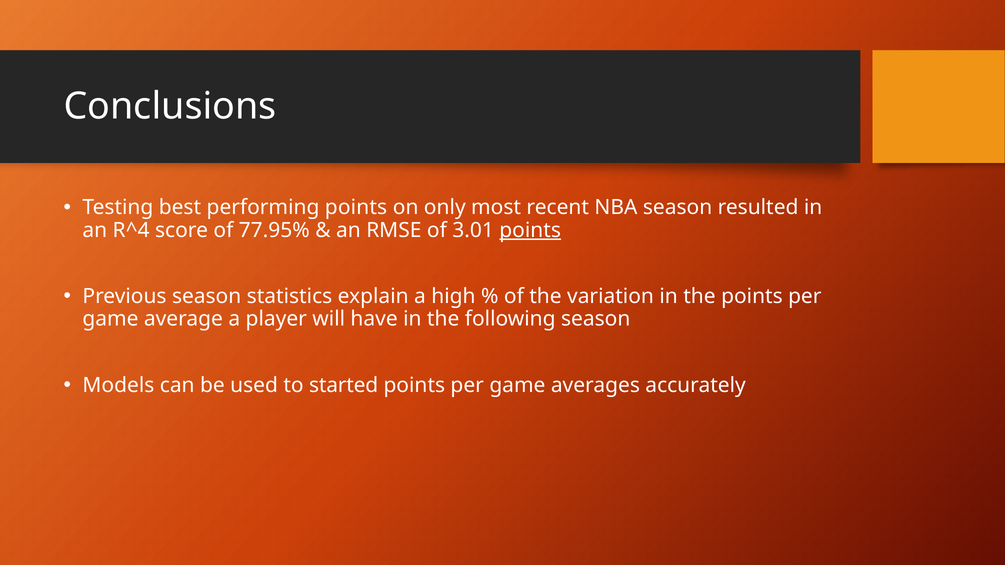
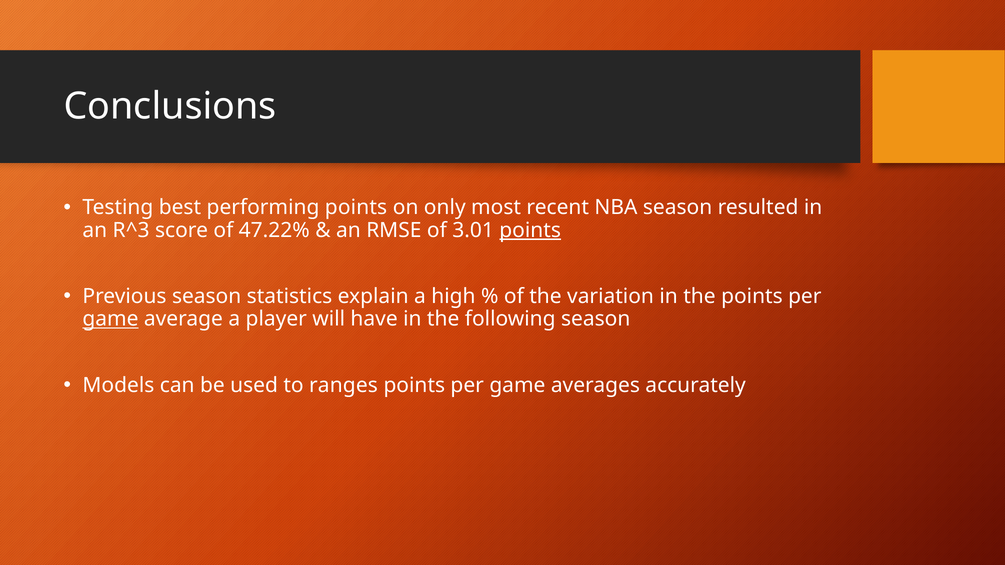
R^4: R^4 -> R^3 (131, 230)
77.95%: 77.95% -> 47.22% (274, 230)
game underline: none -> present (110, 319)
started: started -> ranges (343, 385)
